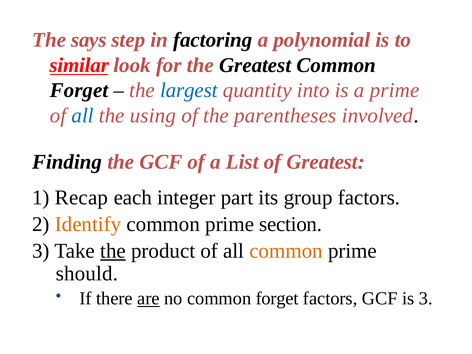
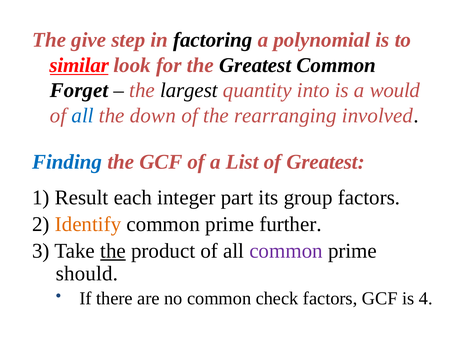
says: says -> give (89, 40)
largest colour: blue -> black (189, 90)
a prime: prime -> would (395, 90)
using: using -> down (153, 116)
parentheses: parentheses -> rearranging (285, 116)
Finding colour: black -> blue (67, 162)
Recap: Recap -> Result (82, 198)
section: section -> further (291, 224)
common colour: orange -> purple (286, 251)
are underline: present -> none (148, 299)
no common forget: forget -> check (277, 299)
is 3: 3 -> 4 (426, 299)
